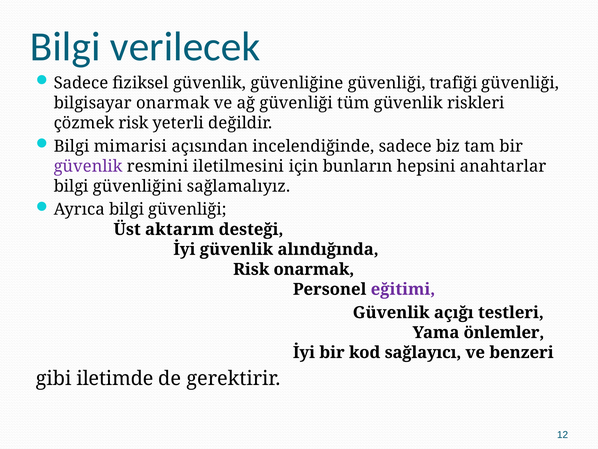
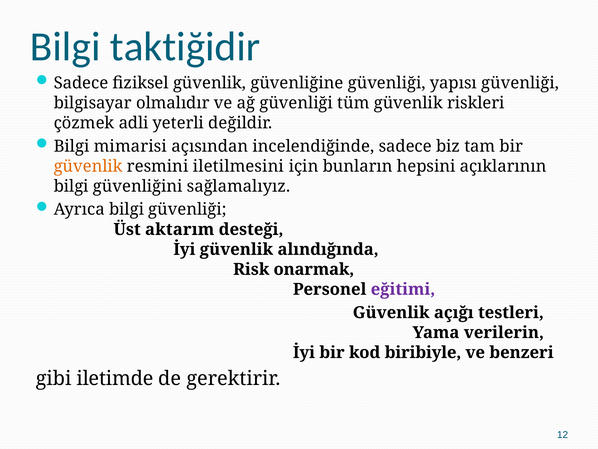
verilecek: verilecek -> taktiğidir (185, 47)
trafiği: trafiği -> yapısı (453, 83)
bilgisayar onarmak: onarmak -> olmalıdır (173, 103)
çözmek risk: risk -> adli (134, 123)
güvenlik colour: purple -> orange (88, 166)
anahtarlar: anahtarlar -> açıklarının (503, 166)
önlemler: önlemler -> verilerin (504, 332)
sağlayıcı: sağlayıcı -> biribiyle (423, 352)
